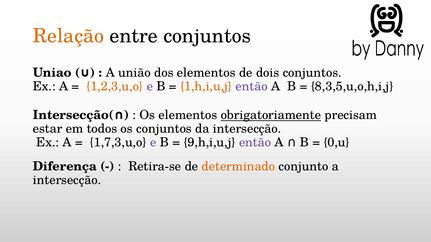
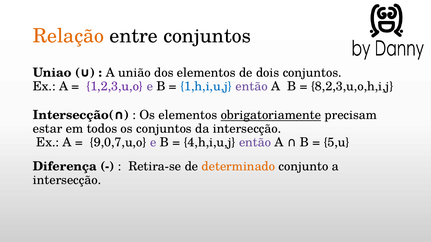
1,2,3,u,o colour: orange -> purple (115, 86)
1,h,i,u,j colour: orange -> blue (206, 86)
8,3,5,u,o,h,i,j: 8,3,5,u,o,h,i,j -> 8,2,3,u,o,h,i,j (352, 86)
1,7,3,u,o: 1,7,3,u,o -> 9,0,7,u,o (118, 142)
9,h,i,u,j: 9,h,i,u,j -> 4,h,i,u,j (210, 142)
0,u: 0,u -> 5,u (337, 142)
